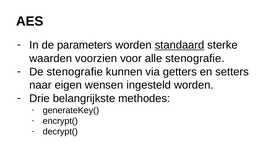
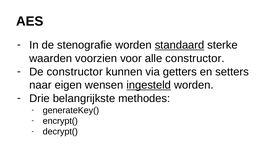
parameters: parameters -> stenografie (85, 45)
alle stenografie: stenografie -> constructor (195, 59)
De stenografie: stenografie -> constructor (75, 72)
ingesteld underline: none -> present (149, 85)
